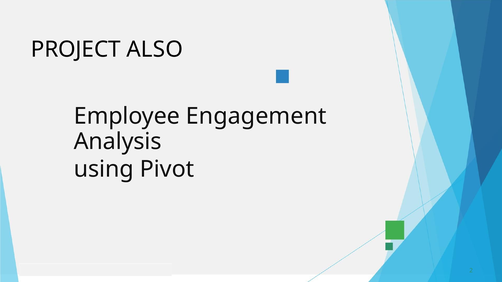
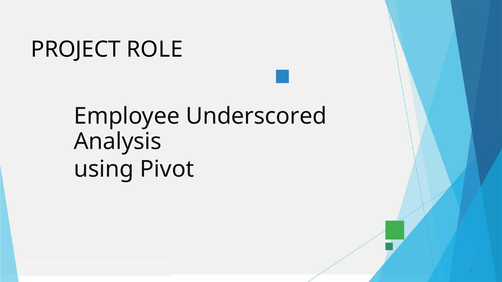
ALSO: ALSO -> ROLE (155, 50)
Engagement: Engagement -> Underscored (256, 116)
